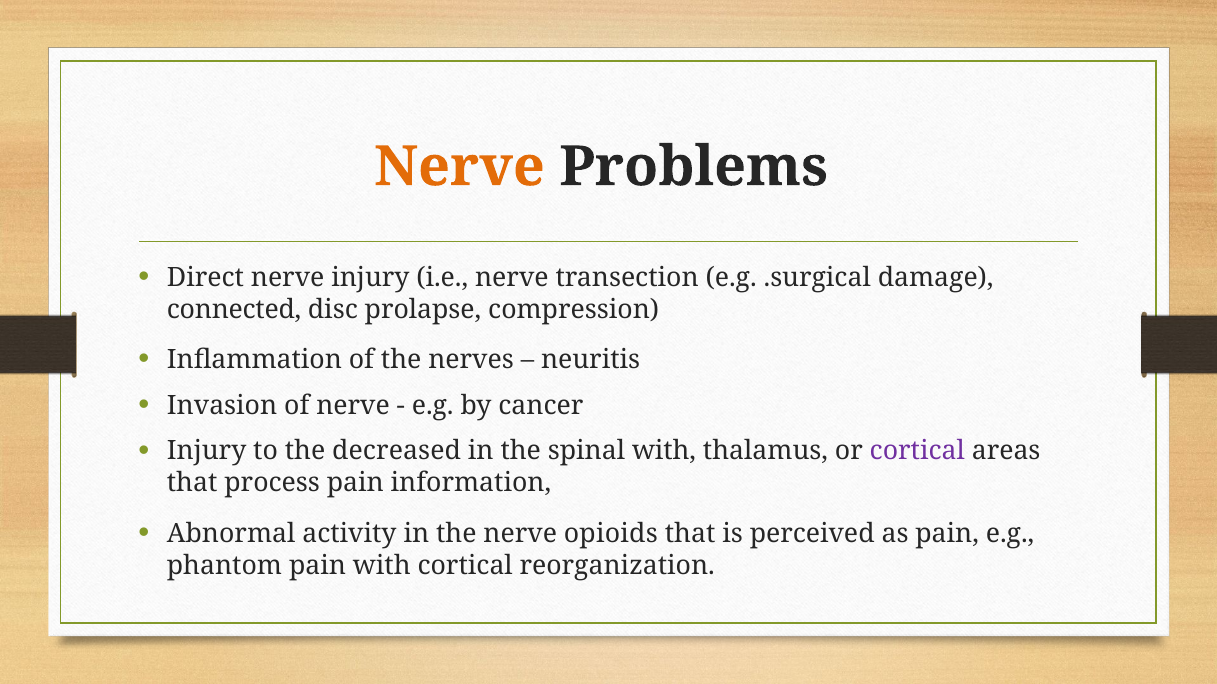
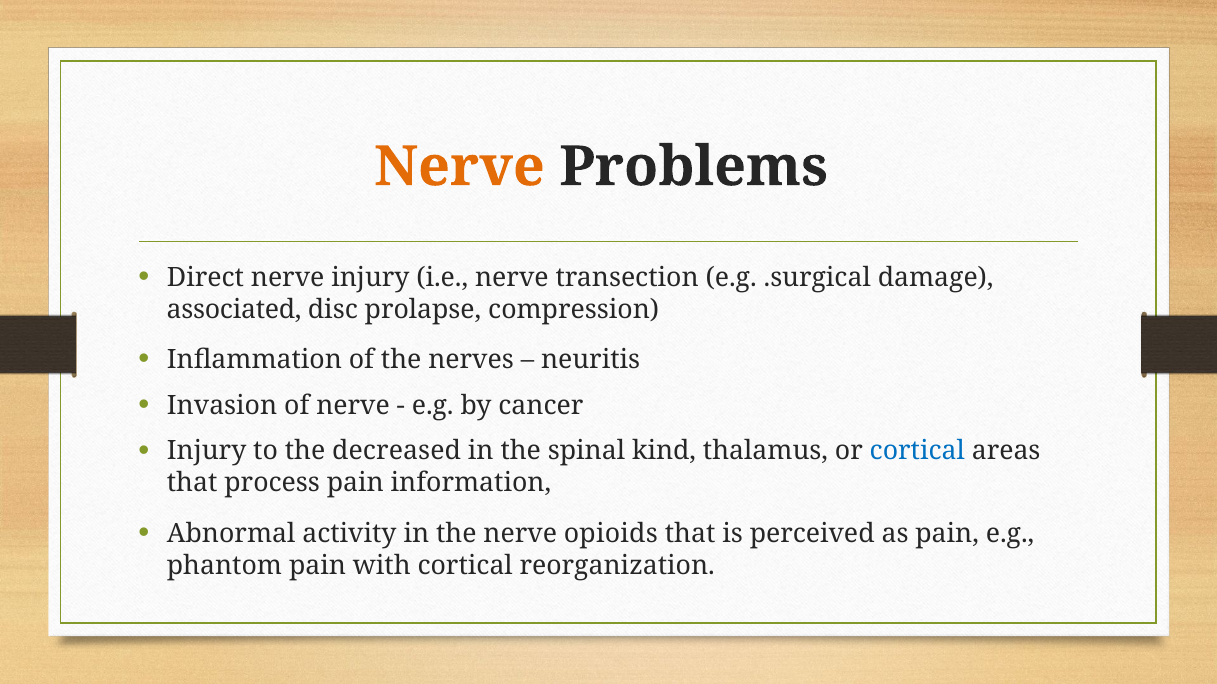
connected: connected -> associated (234, 310)
spinal with: with -> kind (664, 452)
cortical colour: purple -> blue (917, 452)
